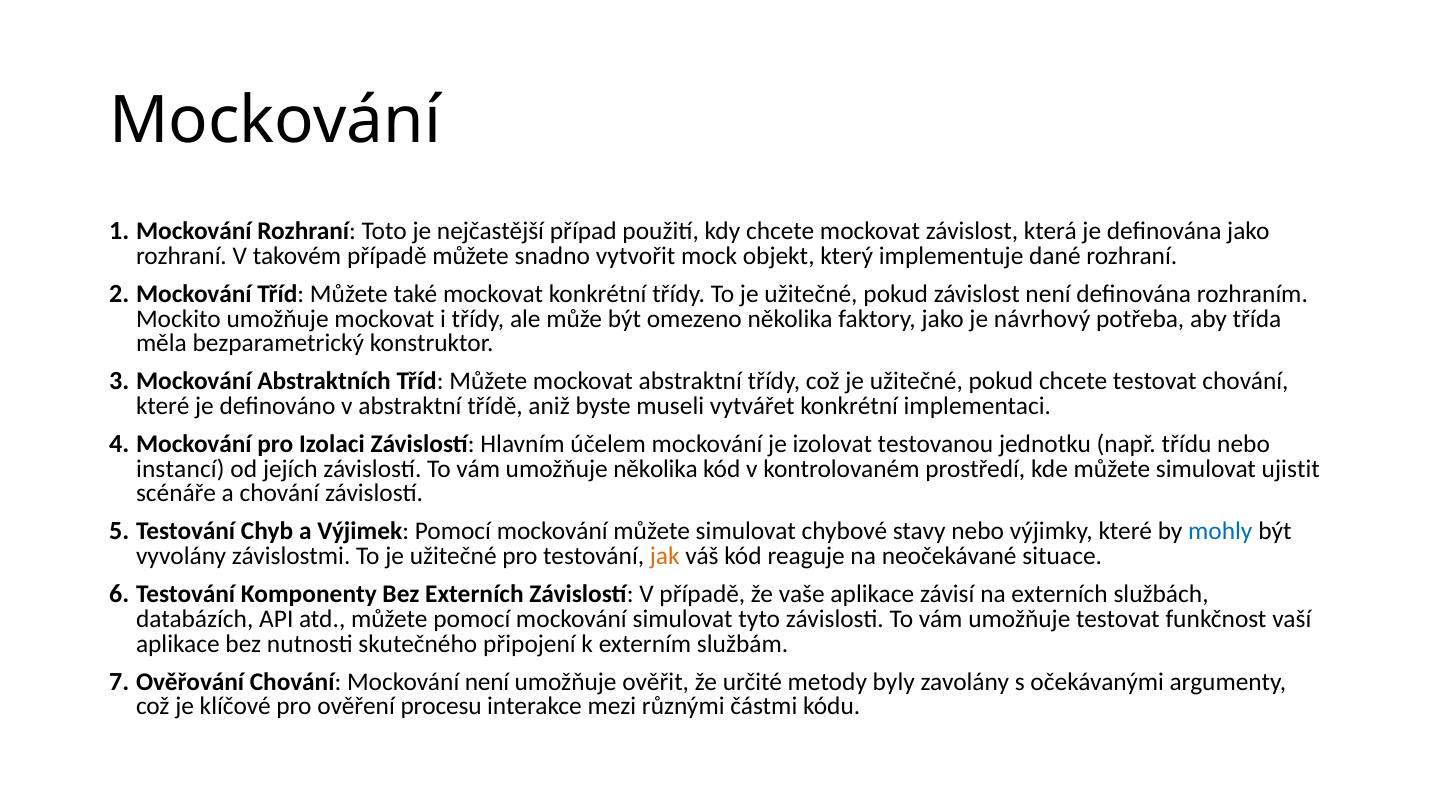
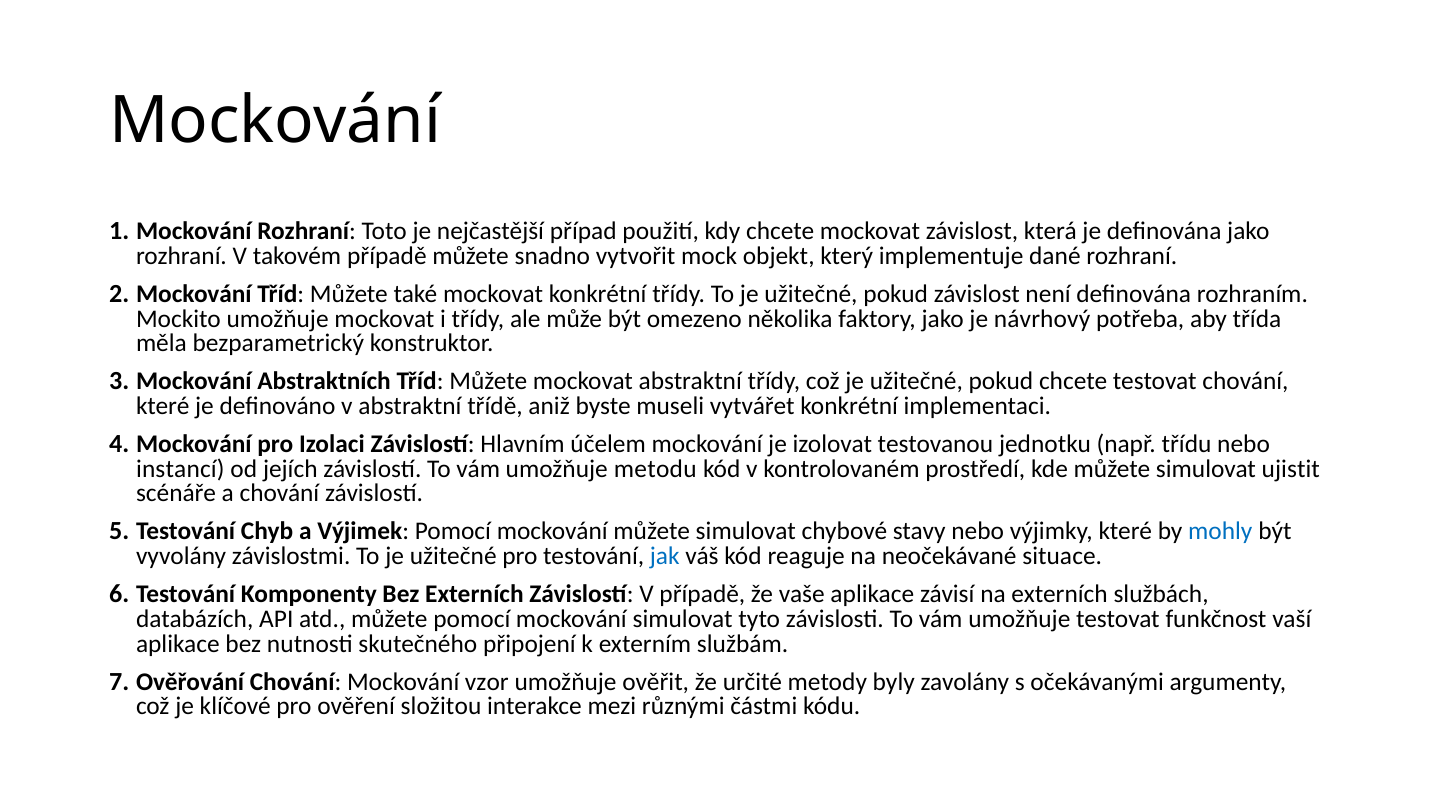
umožňuje několika: několika -> metodu (655, 469)
jak colour: orange -> blue (665, 556)
Mockování není: není -> vzor (487, 681)
procesu: procesu -> složitou (441, 706)
